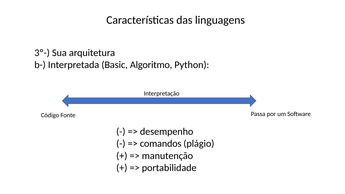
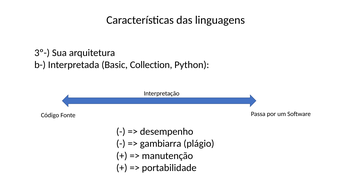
Algoritmo: Algoritmo -> Collection (151, 65)
comandos: comandos -> gambiarra (161, 144)
